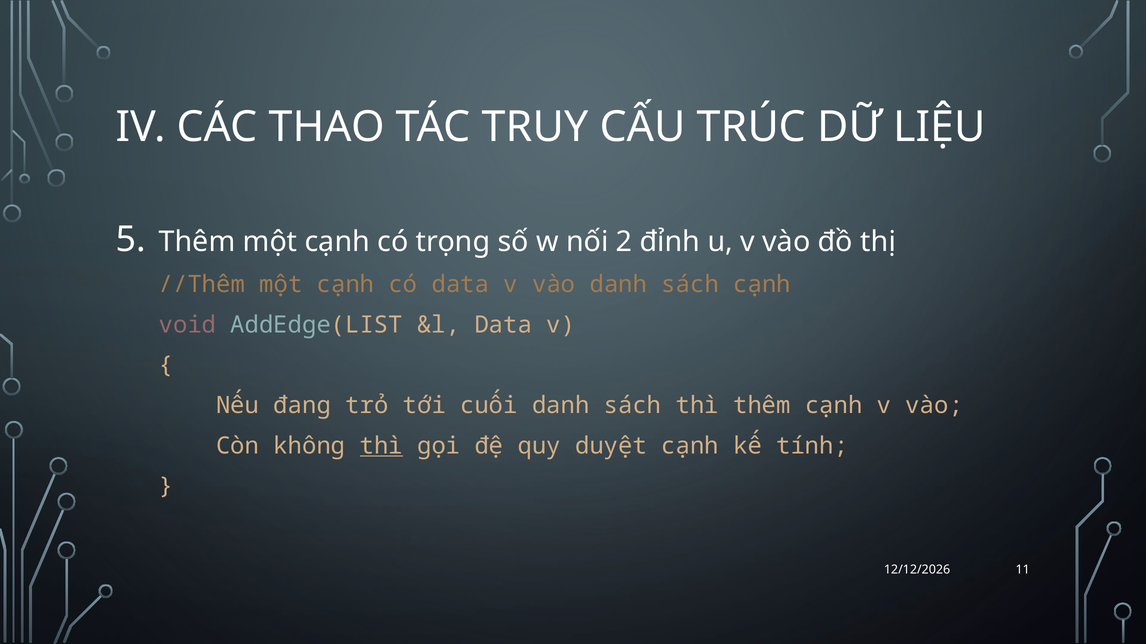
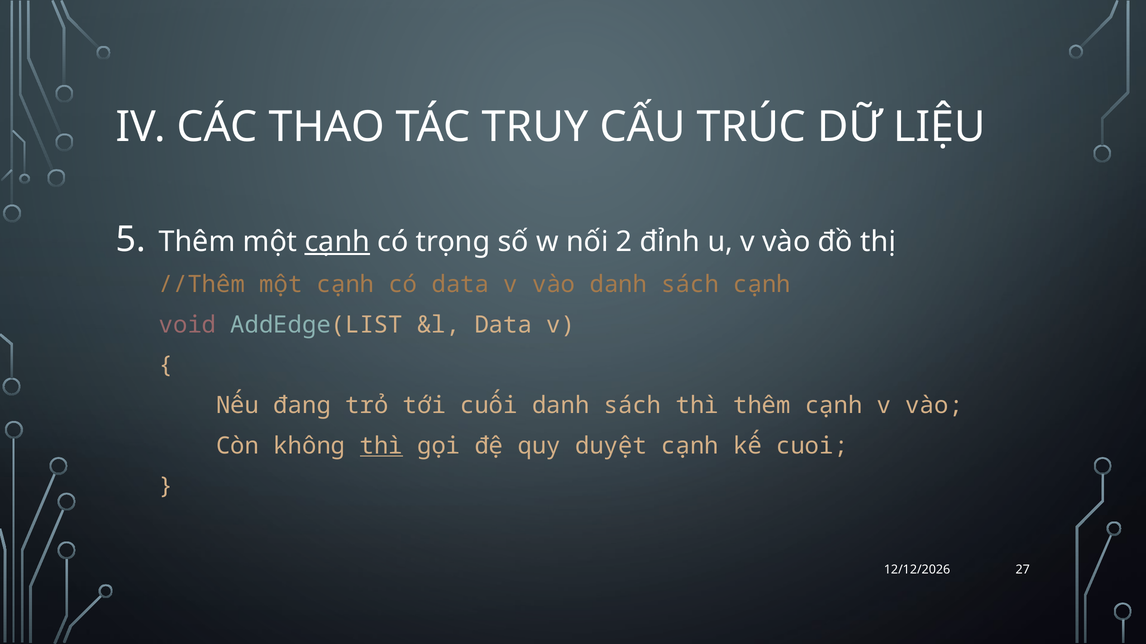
cạnh underline: none -> present (337, 242)
tính: tính -> cuoi (812, 446)
11: 11 -> 27 (1023, 570)
